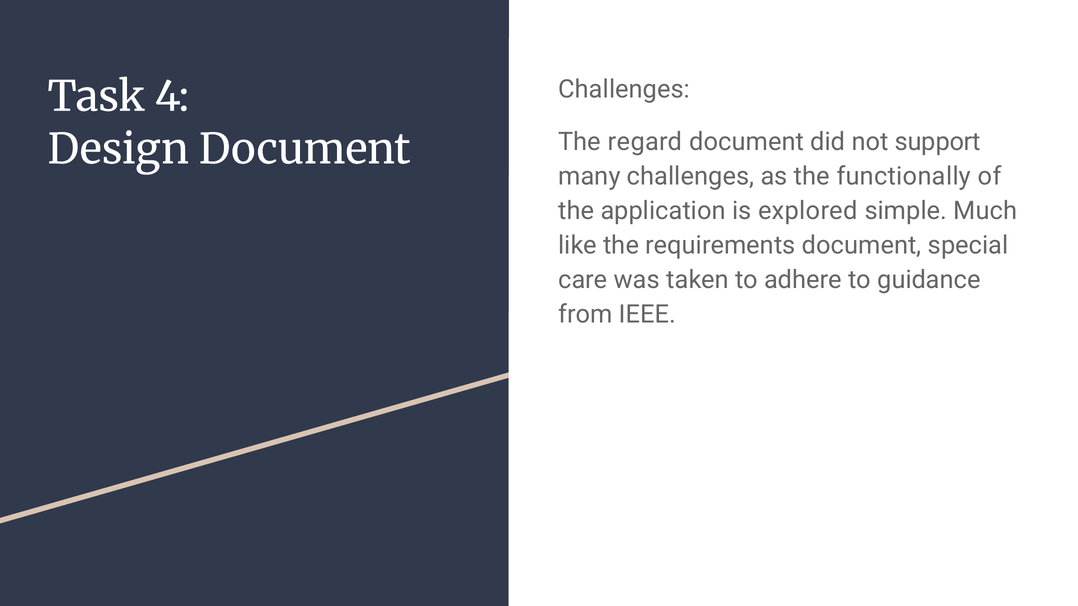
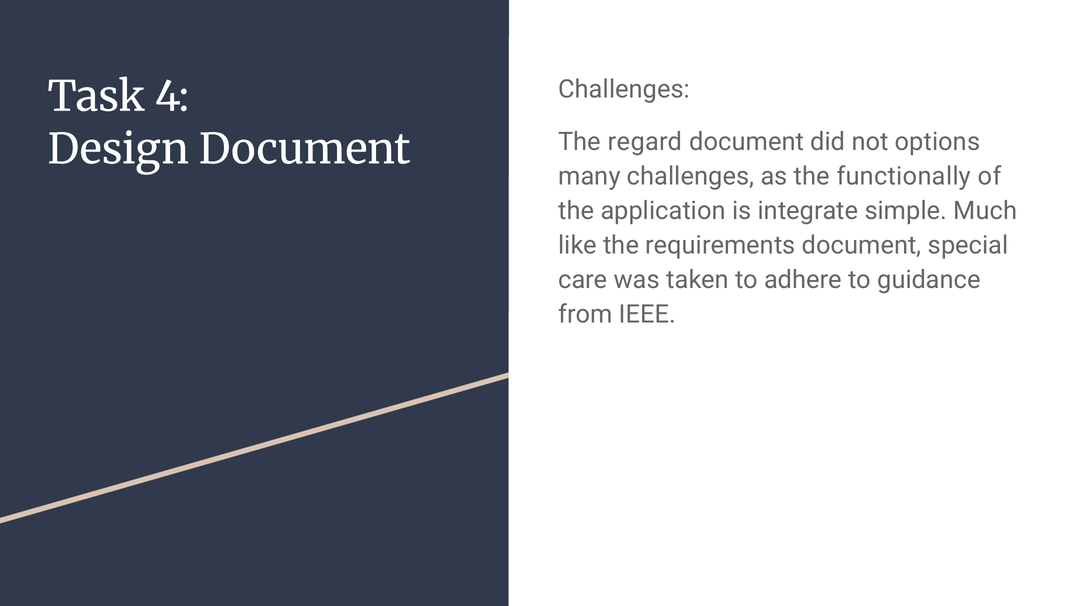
support: support -> options (938, 142)
explored: explored -> integrate (808, 211)
